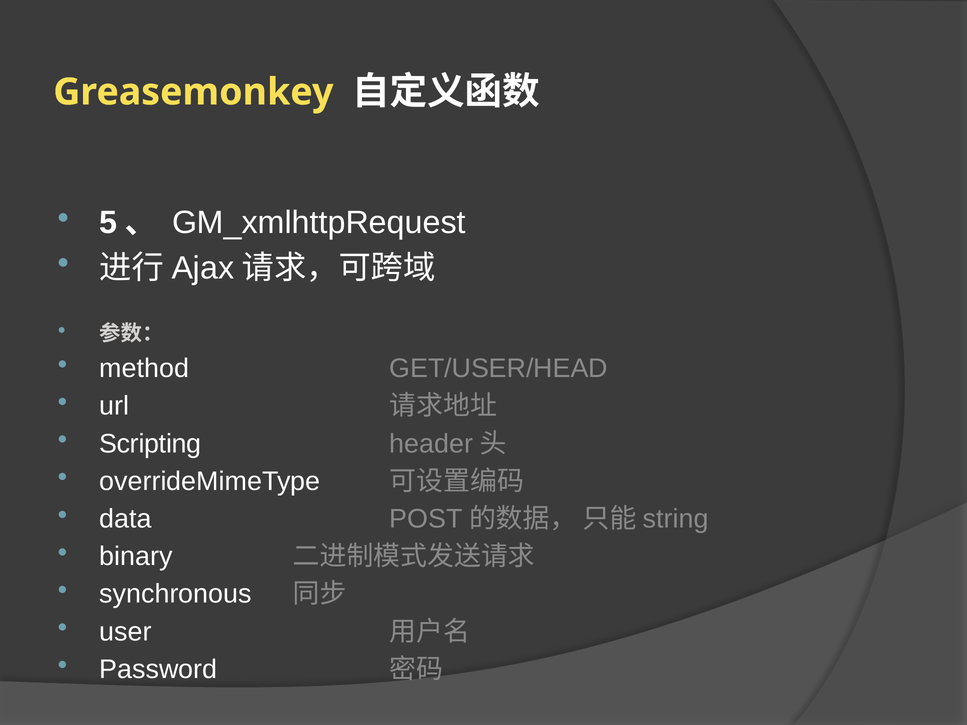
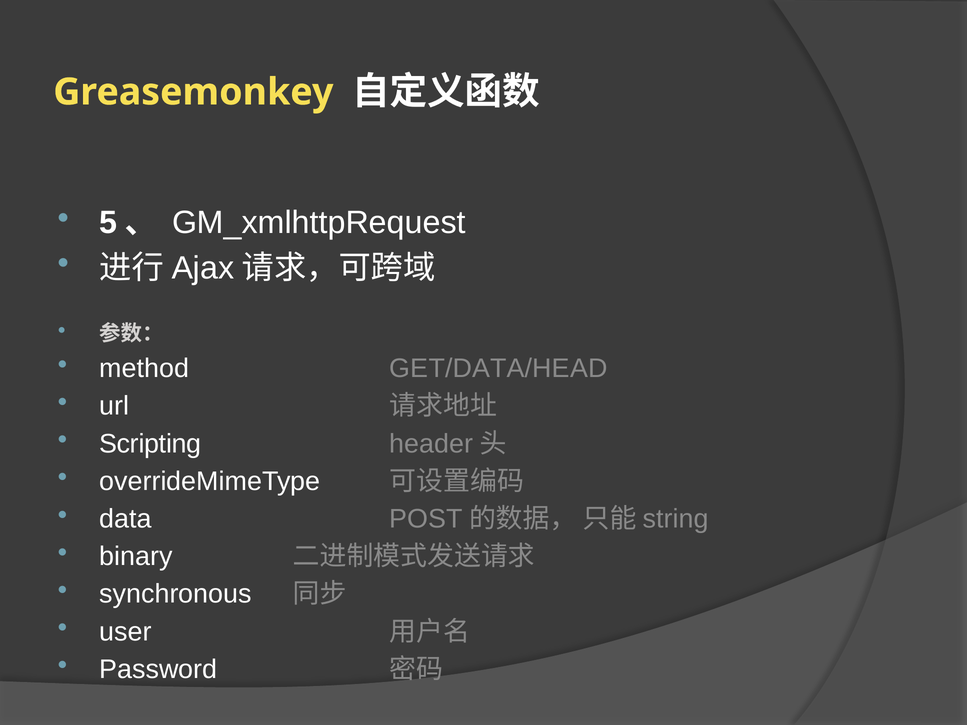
GET/USER/HEAD: GET/USER/HEAD -> GET/DATA/HEAD (498, 369)
